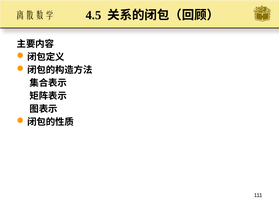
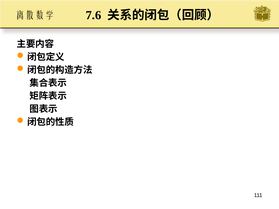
4.5: 4.5 -> 7.6 (93, 15)
